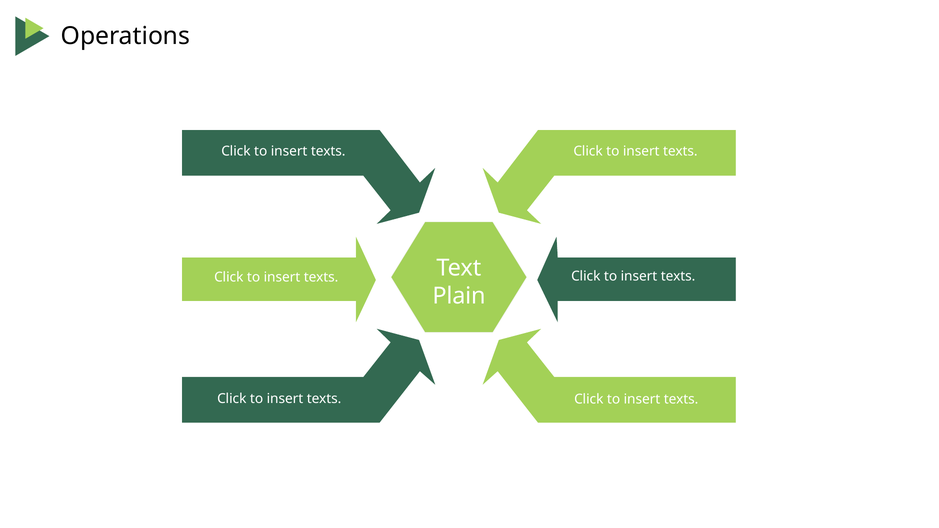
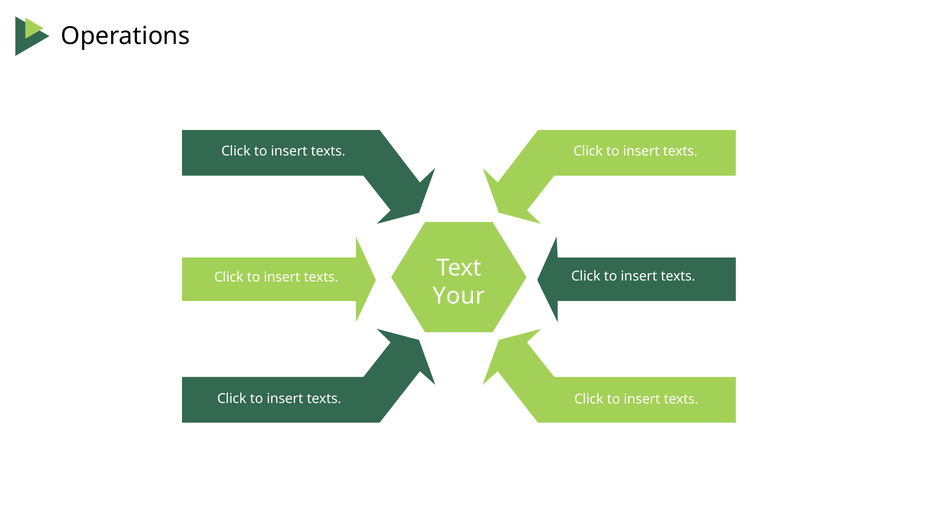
Plain: Plain -> Your (459, 296)
